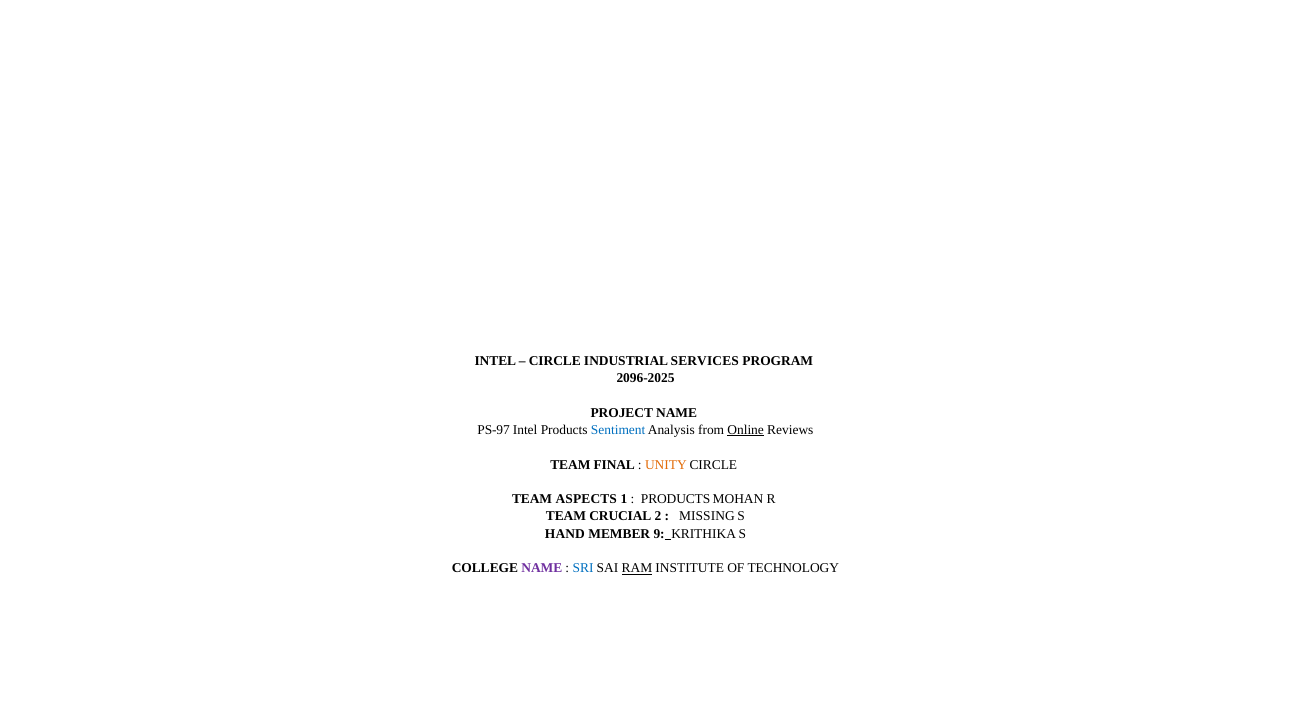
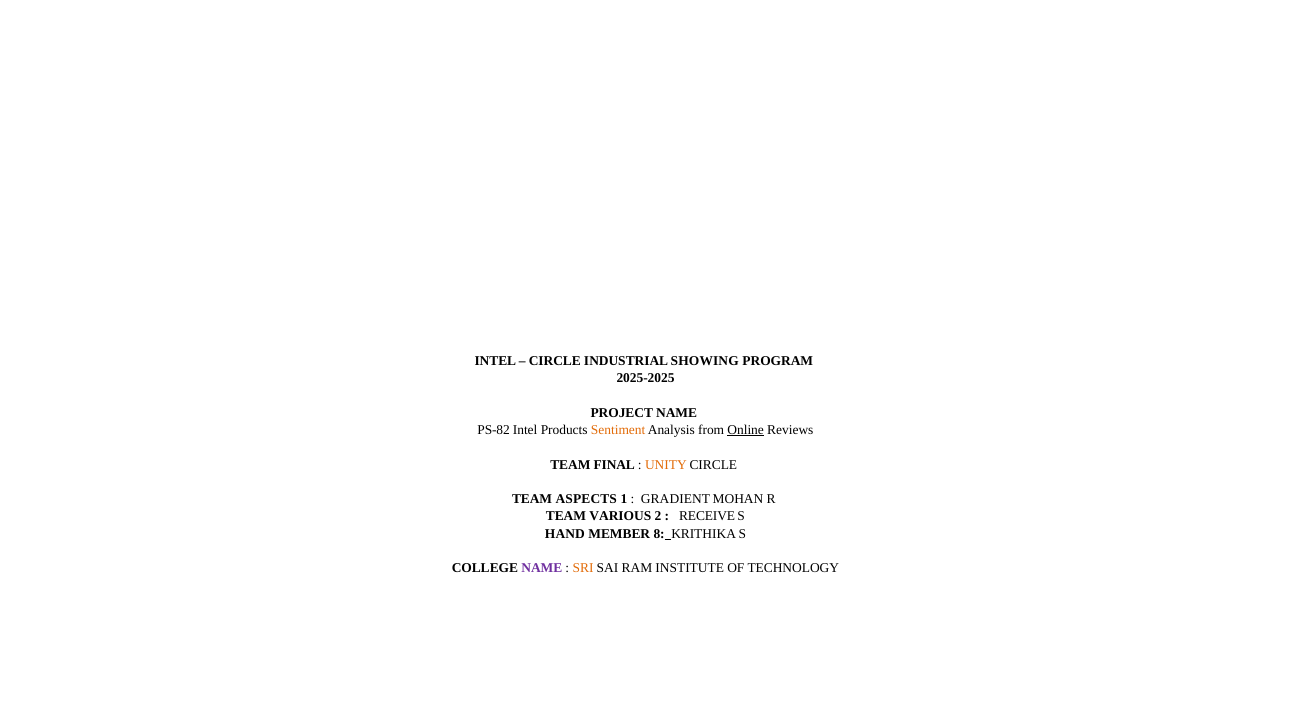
SERVICES: SERVICES -> SHOWING (705, 361)
2096-2025: 2096-2025 -> 2025-2025 (646, 378)
PS-97: PS-97 -> PS-82 (494, 430)
Sentiment colour: blue -> orange (618, 430)
PRODUCTS: PRODUCTS -> GRADIENT (675, 499)
CRUCIAL: CRUCIAL -> VARIOUS (620, 517)
MISSING: MISSING -> RECEIVE (707, 517)
9: 9 -> 8 (659, 534)
SRI colour: blue -> orange (583, 568)
RAM underline: present -> none (637, 568)
